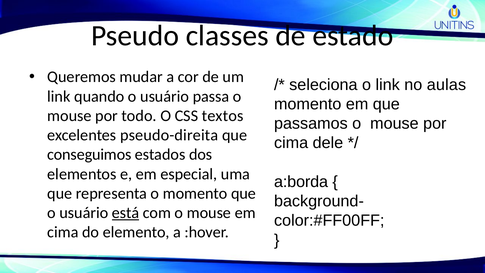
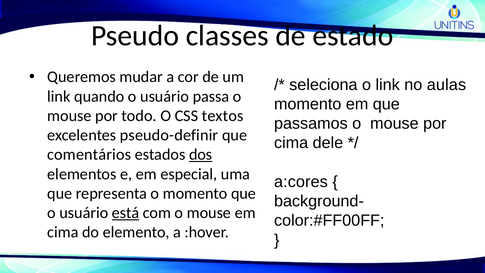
pseudo-direita: pseudo-direita -> pseudo-definir (169, 135)
conseguimos: conseguimos -> comentários (89, 155)
dos underline: none -> present (201, 155)
a:borda: a:borda -> a:cores (301, 182)
